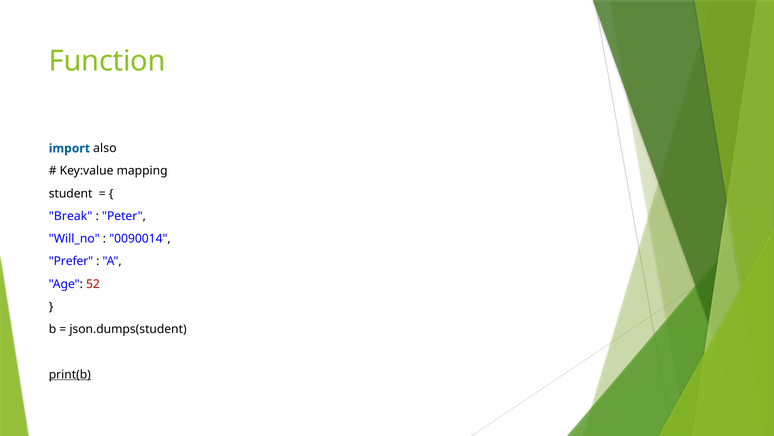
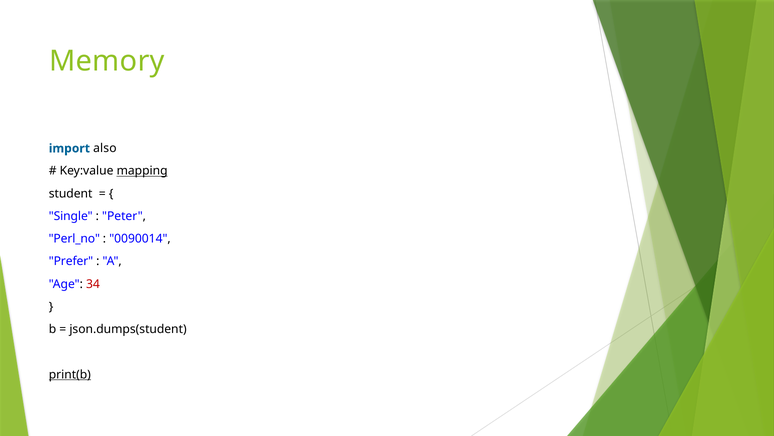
Function: Function -> Memory (107, 61)
mapping underline: none -> present (142, 171)
Break: Break -> Single (71, 216)
Will_no: Will_no -> Perl_no (74, 238)
52: 52 -> 34 (93, 284)
